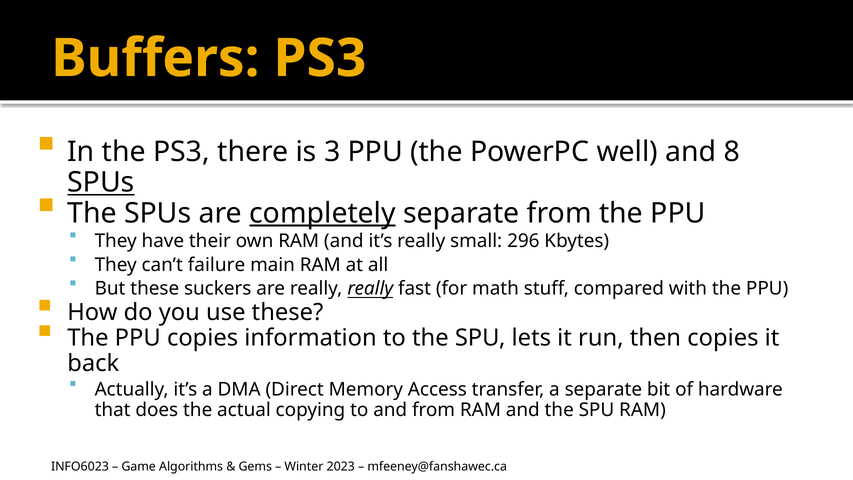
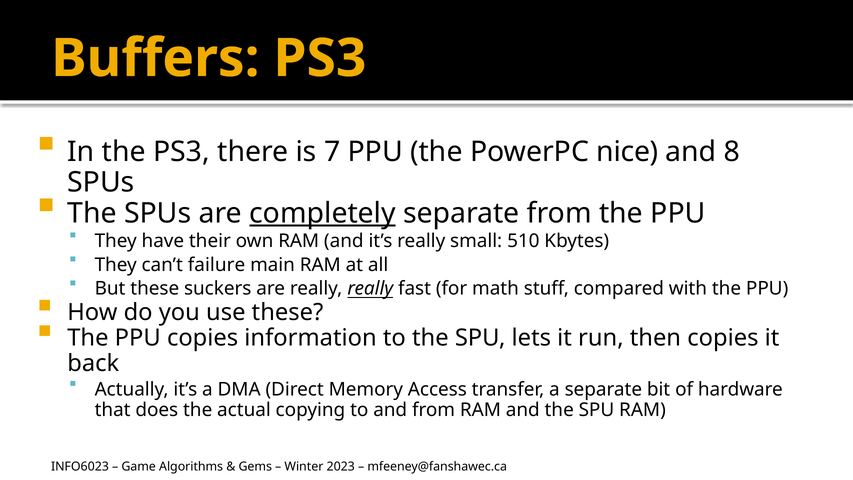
3: 3 -> 7 (332, 152)
well: well -> nice (627, 152)
SPUs underline: present -> none (101, 182)
296: 296 -> 510 (523, 241)
